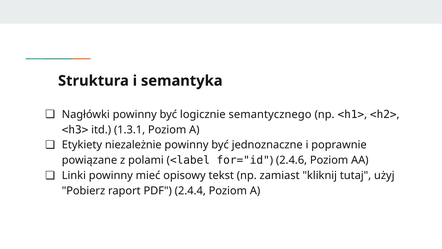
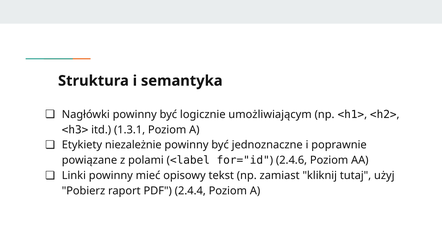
semantycznego: semantycznego -> umożliwiającym (270, 114)
